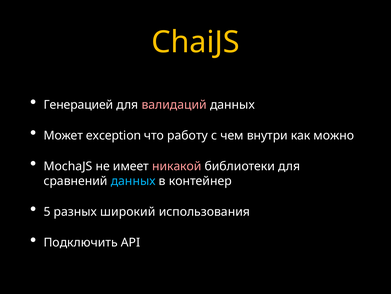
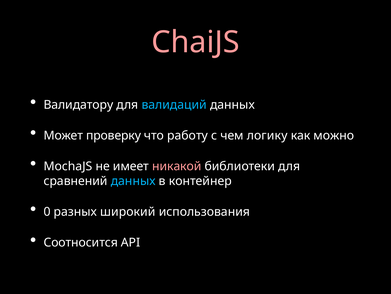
ChaiJS colour: yellow -> pink (195, 42)
Генерацией: Генерацией -> Валидатору (78, 105)
валидаций colour: pink -> light blue (174, 105)
exception: exception -> проверку (114, 135)
внутри: внутри -> логику (267, 135)
5: 5 -> 0 (47, 211)
Подключить: Подключить -> Соотносится (81, 242)
